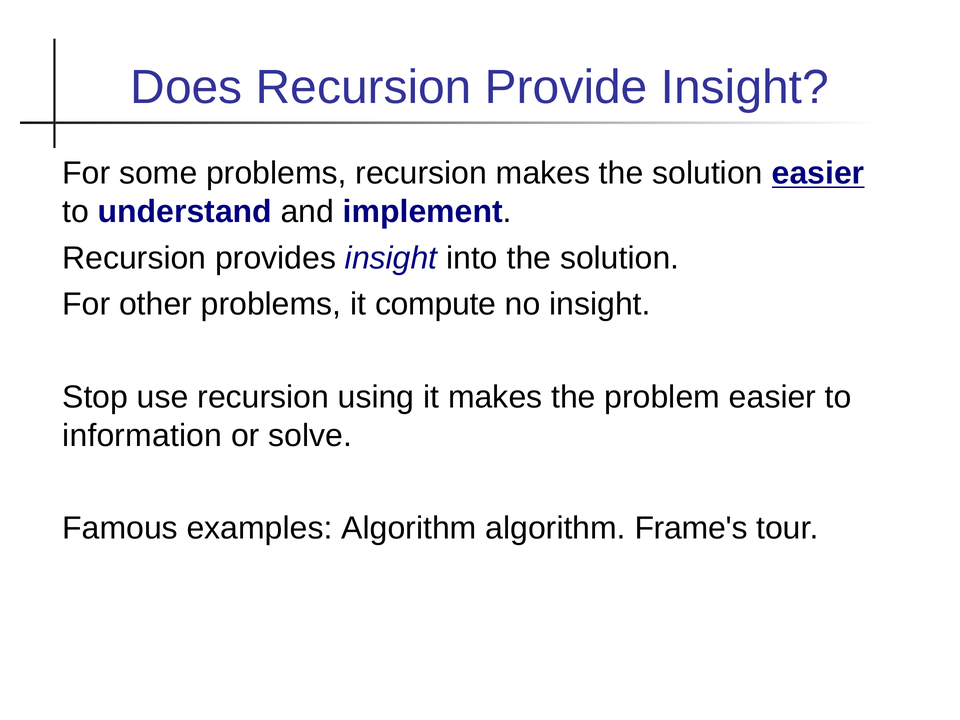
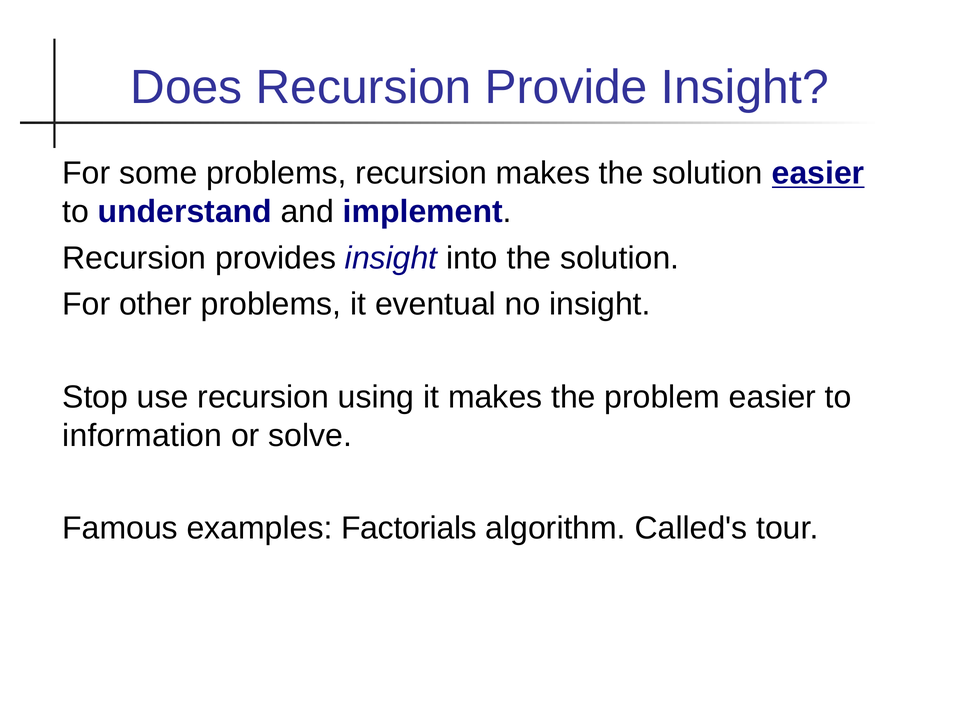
compute: compute -> eventual (436, 304)
examples Algorithm: Algorithm -> Factorials (409, 528)
Frame's: Frame's -> Called's (691, 528)
